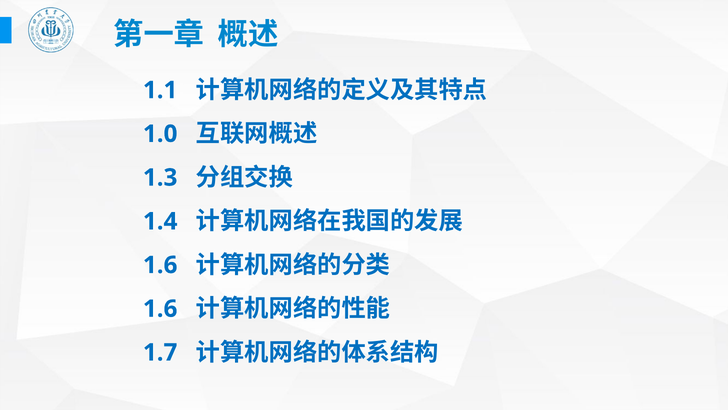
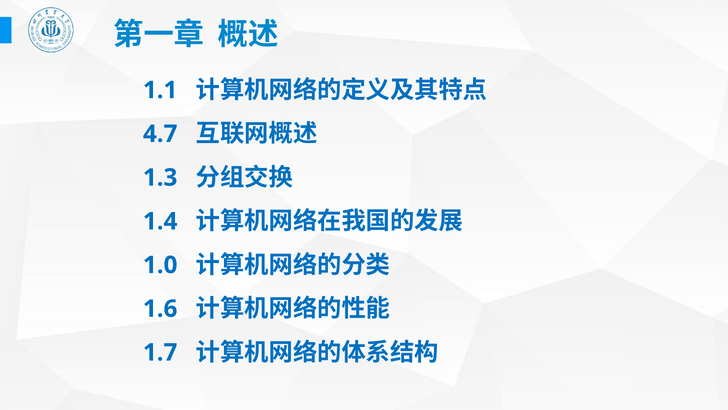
1.0: 1.0 -> 4.7 (160, 134)
1.6: 1.6 -> 1.0 (160, 265)
